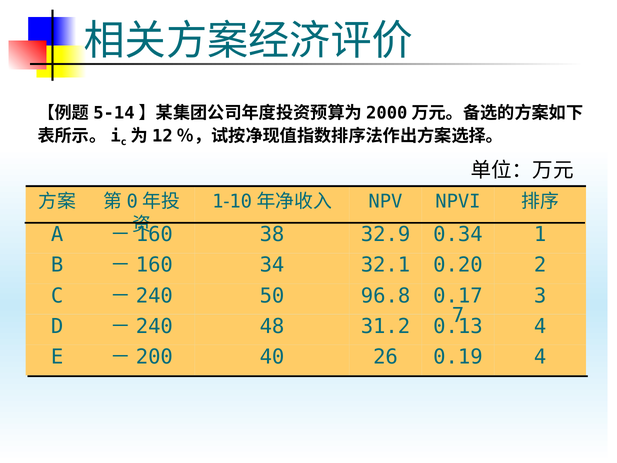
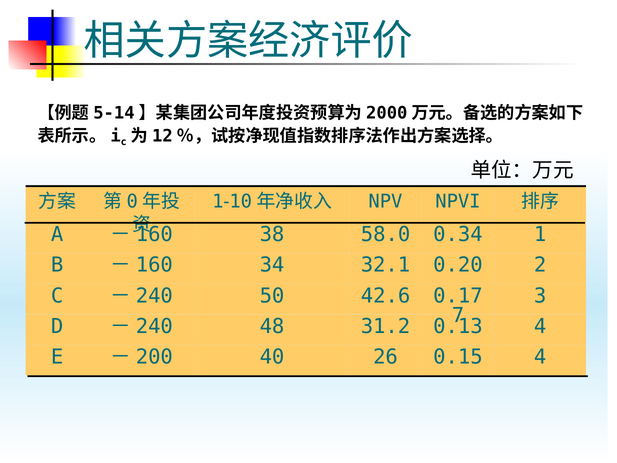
32.9: 32.9 -> 58.0 (386, 234)
96.8: 96.8 -> 42.6 (386, 296)
0.19: 0.19 -> 0.15 (458, 357)
